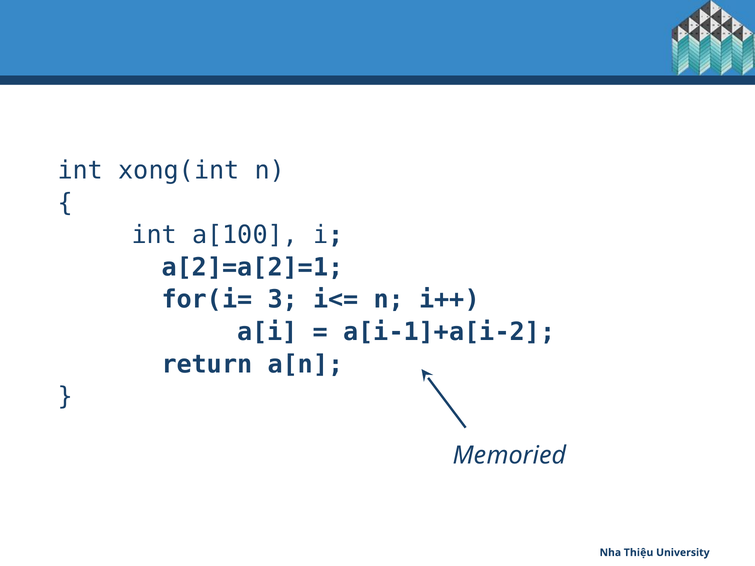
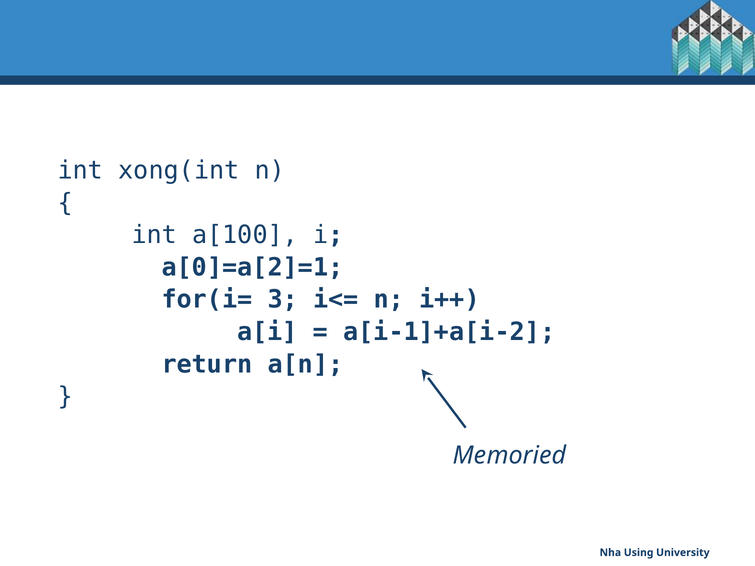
a[2]=a[2]=1: a[2]=a[2]=1 -> a[0]=a[2]=1 (252, 267)
Thiệu: Thiệu -> Using (639, 553)
